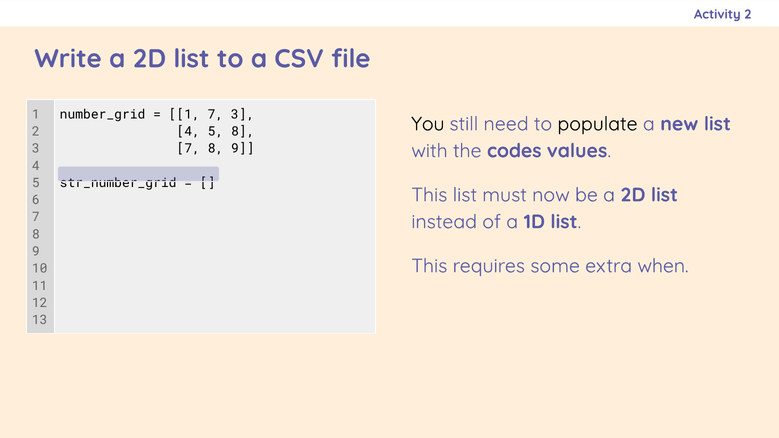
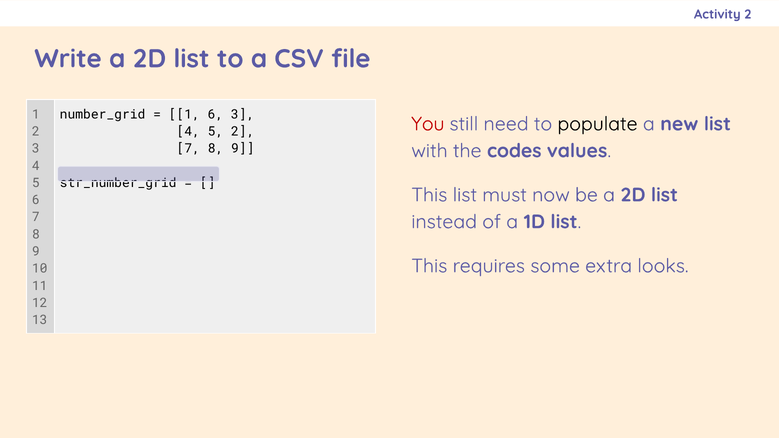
1 7: 7 -> 6 (215, 114)
You colour: black -> red (428, 124)
5 8: 8 -> 2 (243, 132)
when: when -> looks (663, 266)
